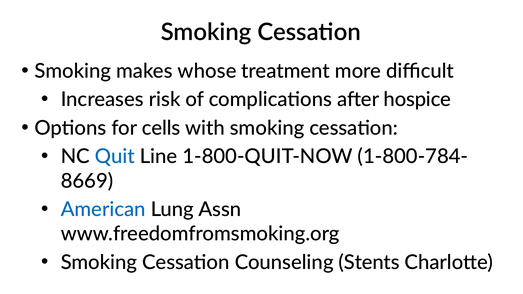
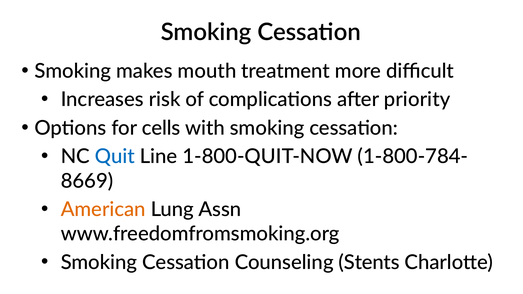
whose: whose -> mouth (207, 71)
hospice: hospice -> priority (417, 100)
American colour: blue -> orange (103, 210)
